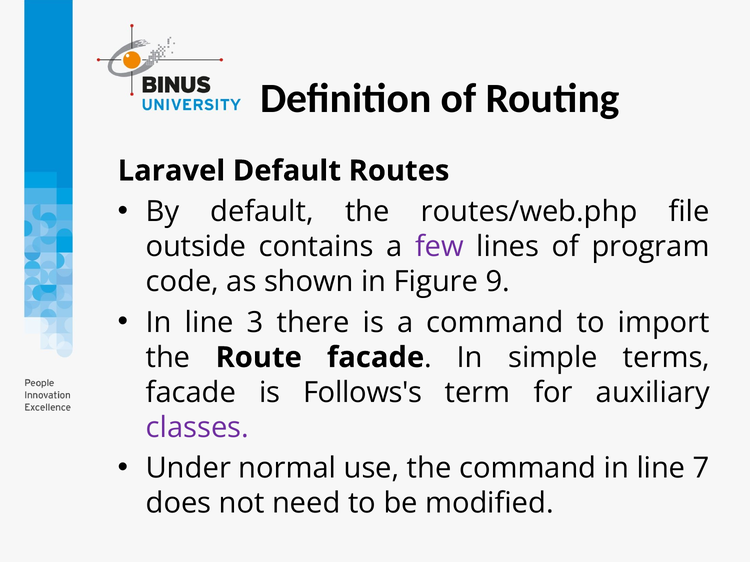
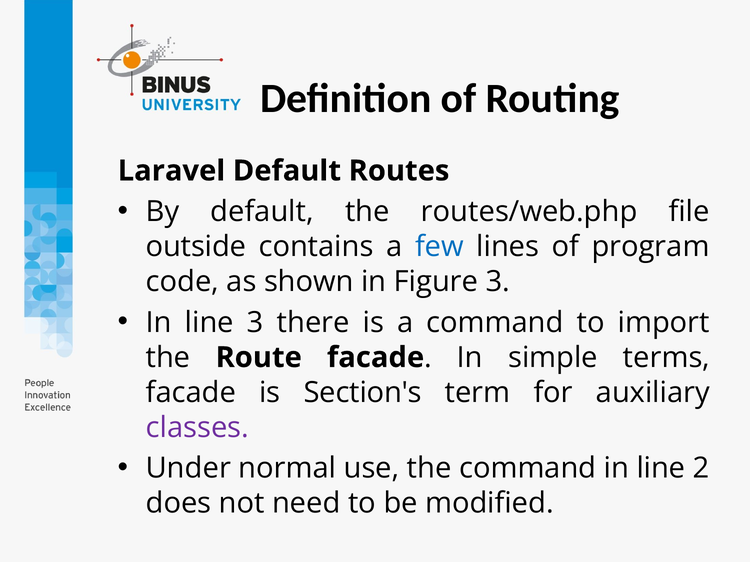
few colour: purple -> blue (439, 247)
Figure 9: 9 -> 3 (498, 282)
Follows's: Follows's -> Section's (363, 393)
7: 7 -> 2 (701, 469)
